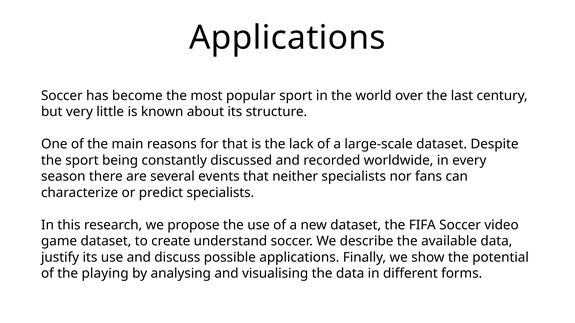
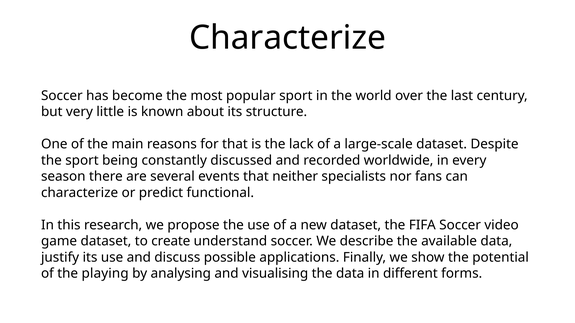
Applications: Applications -> Characterize (288, 38)
predict specialists: specialists -> functional (220, 193)
